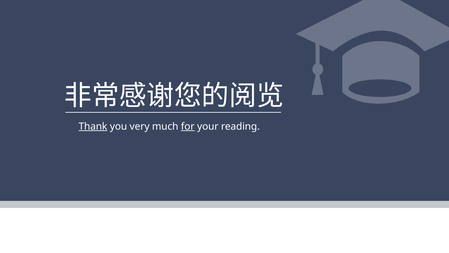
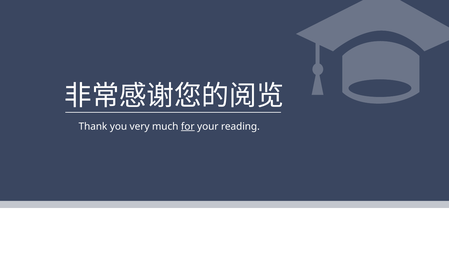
Thank underline: present -> none (93, 126)
